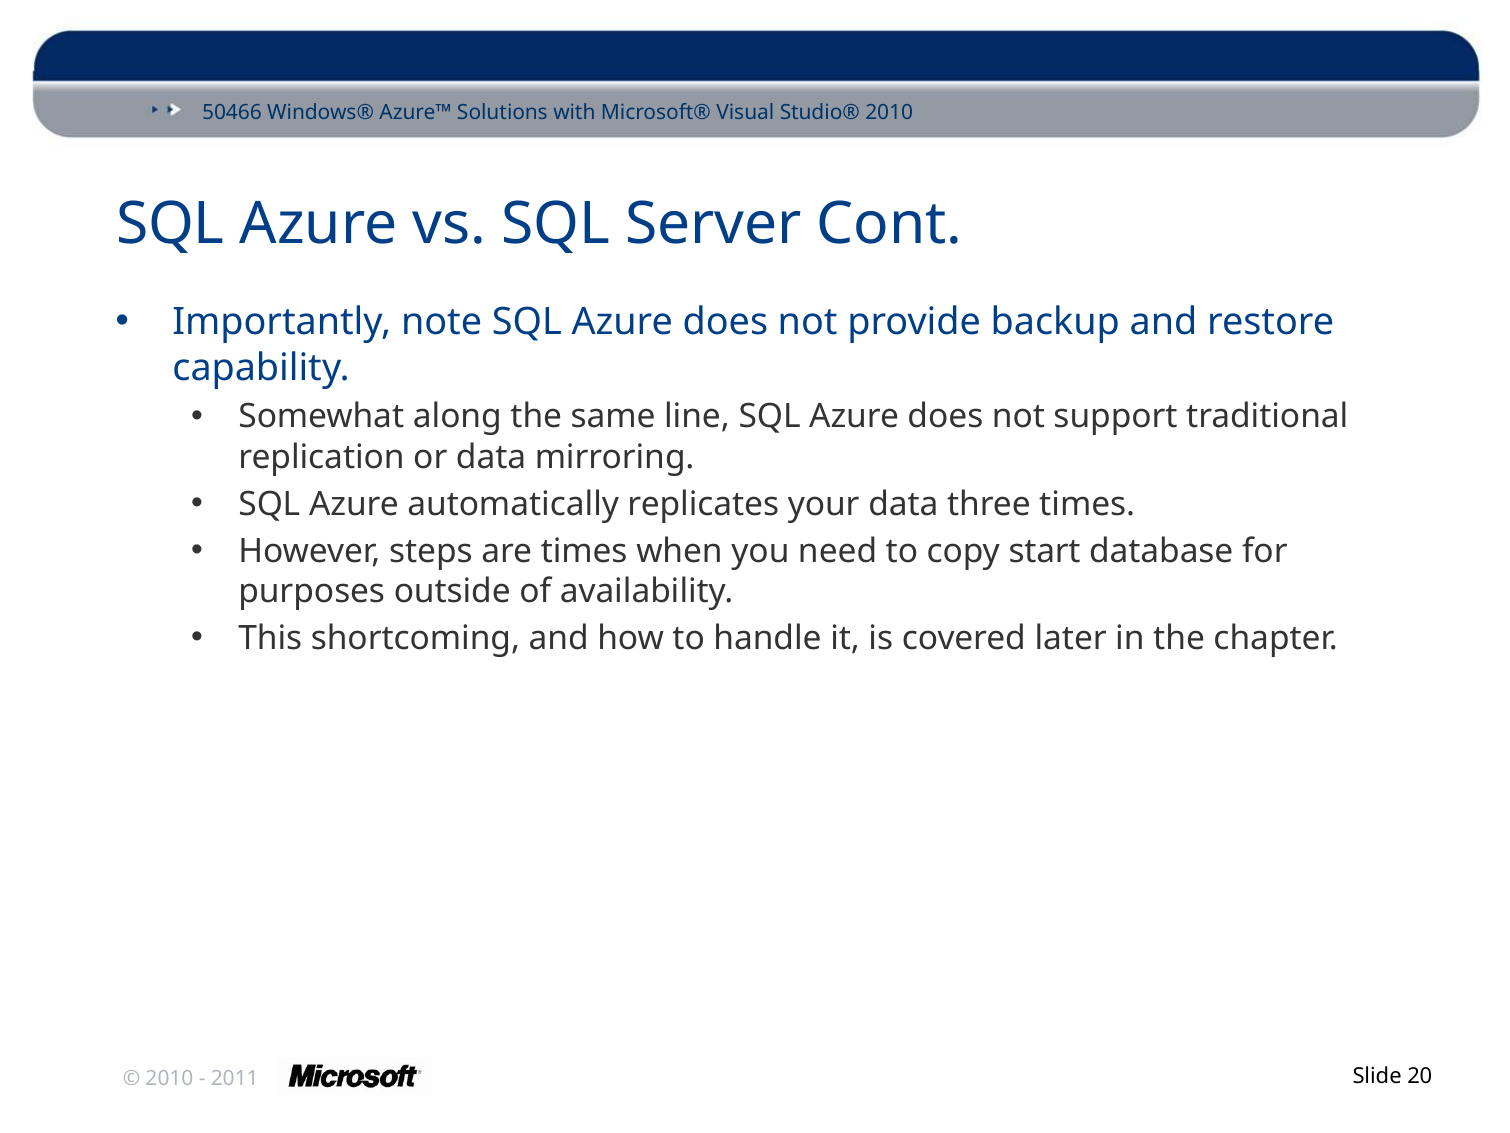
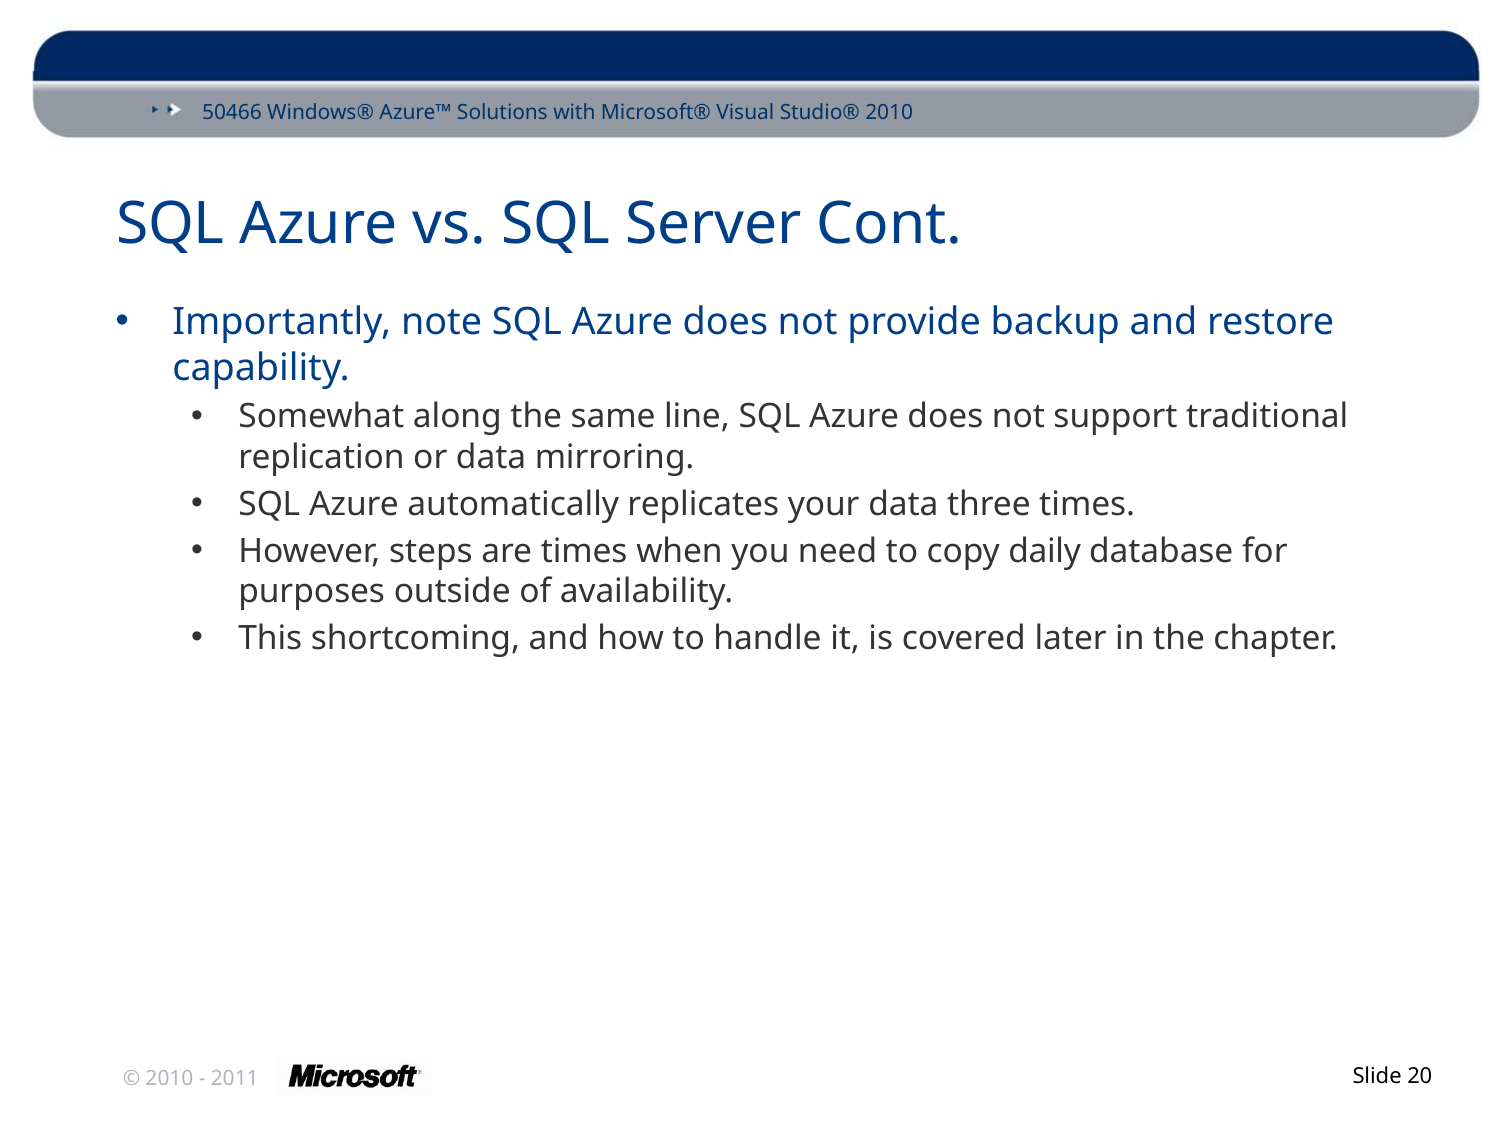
start: start -> daily (1045, 551)
